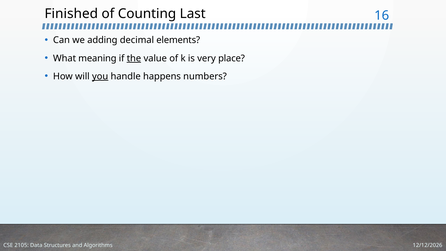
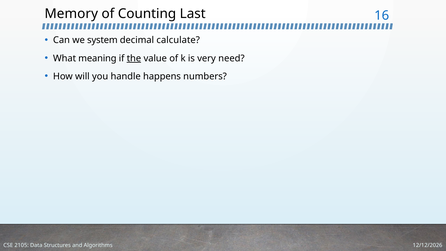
Finished: Finished -> Memory (71, 14)
adding: adding -> system (102, 40)
elements: elements -> calculate (178, 40)
place: place -> need (231, 58)
you underline: present -> none (100, 76)
